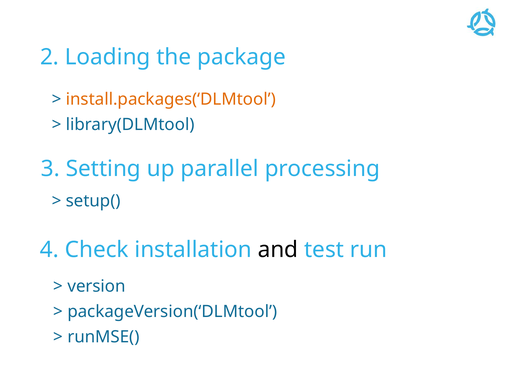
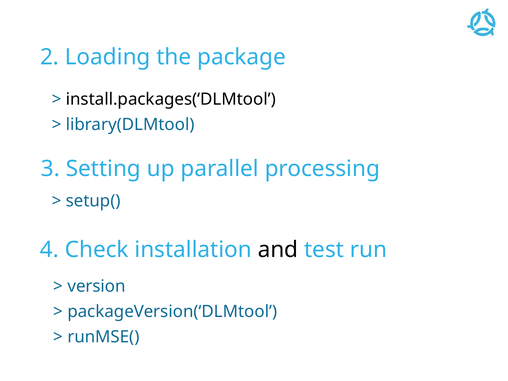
install.packages(‘DLMtool colour: orange -> black (171, 99)
